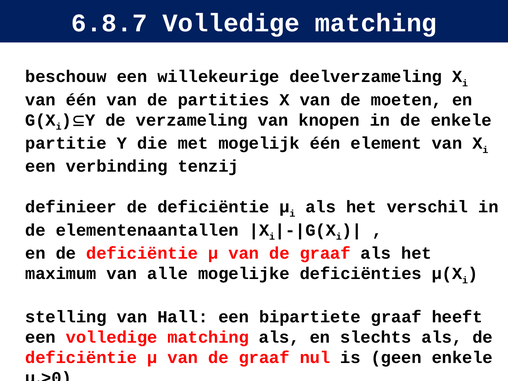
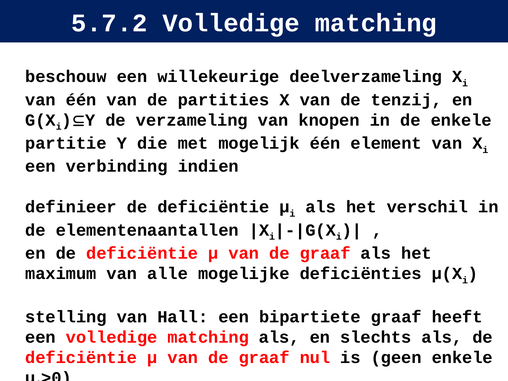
6.8.7: 6.8.7 -> 5.7.2 (109, 23)
moeten: moeten -> tenzij (406, 100)
tenzij: tenzij -> indien (208, 166)
